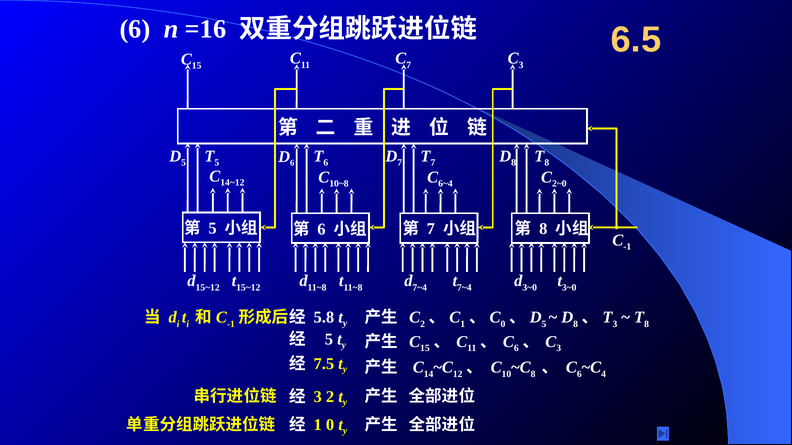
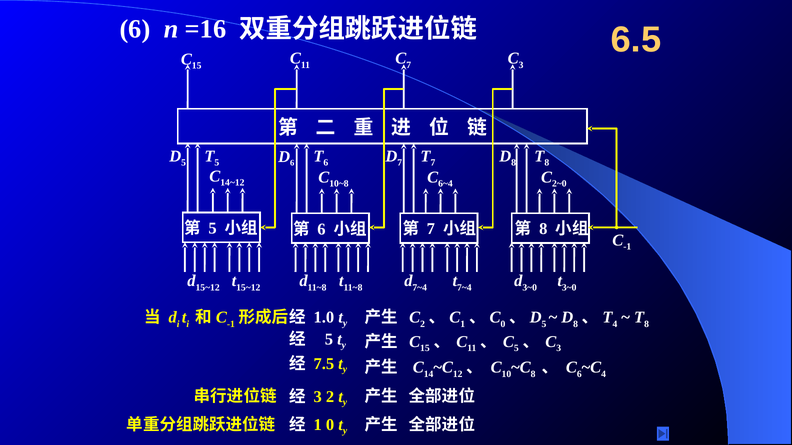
5.8: 5.8 -> 1.0 (324, 318)
3: 3 -> 4 (615, 324)
6: 6 -> 5 (516, 349)
